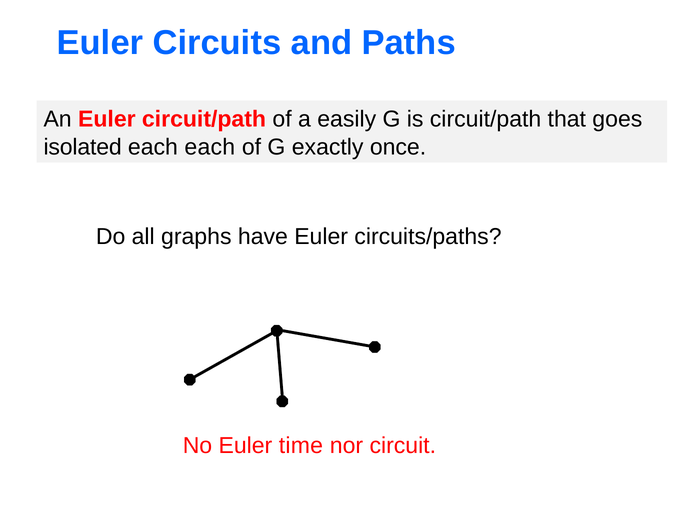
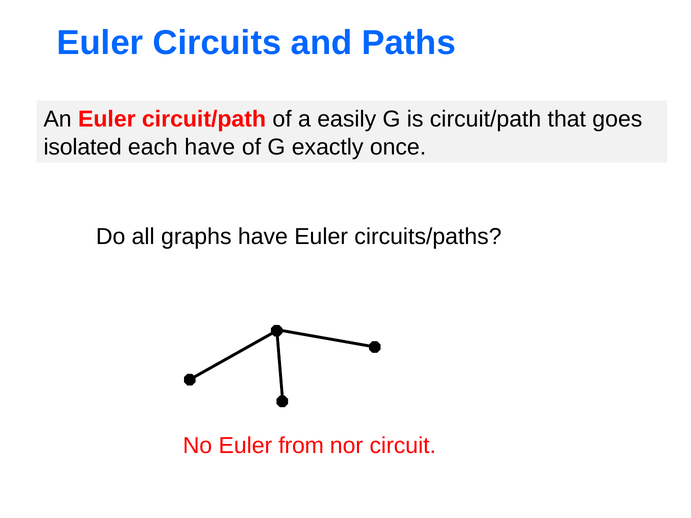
each each: each -> have (210, 147)
time: time -> from (301, 446)
